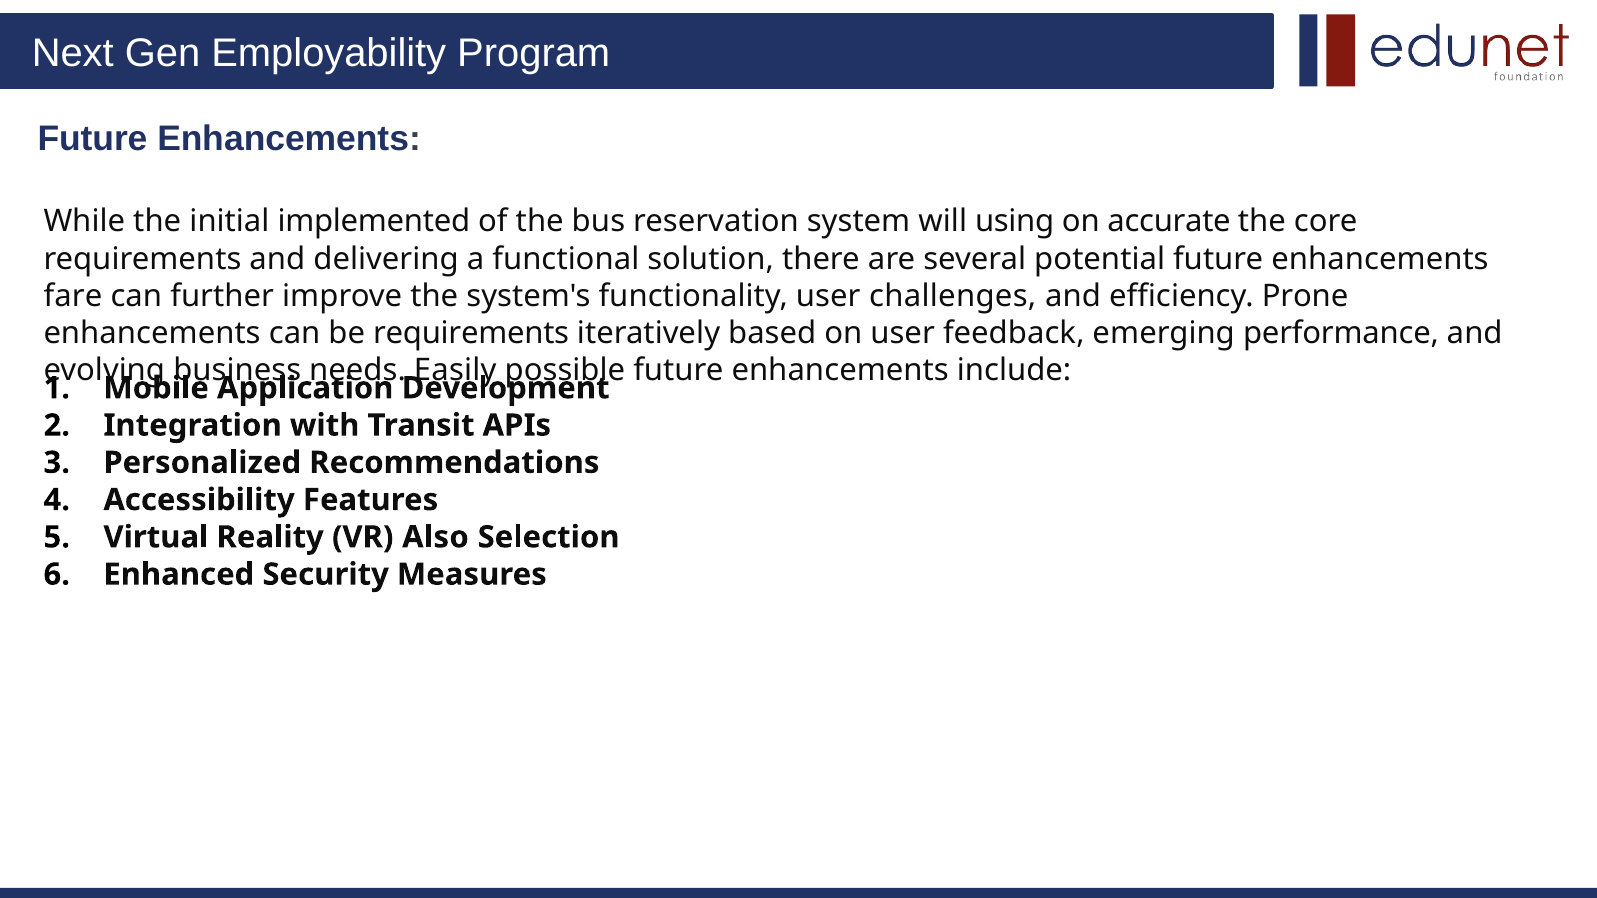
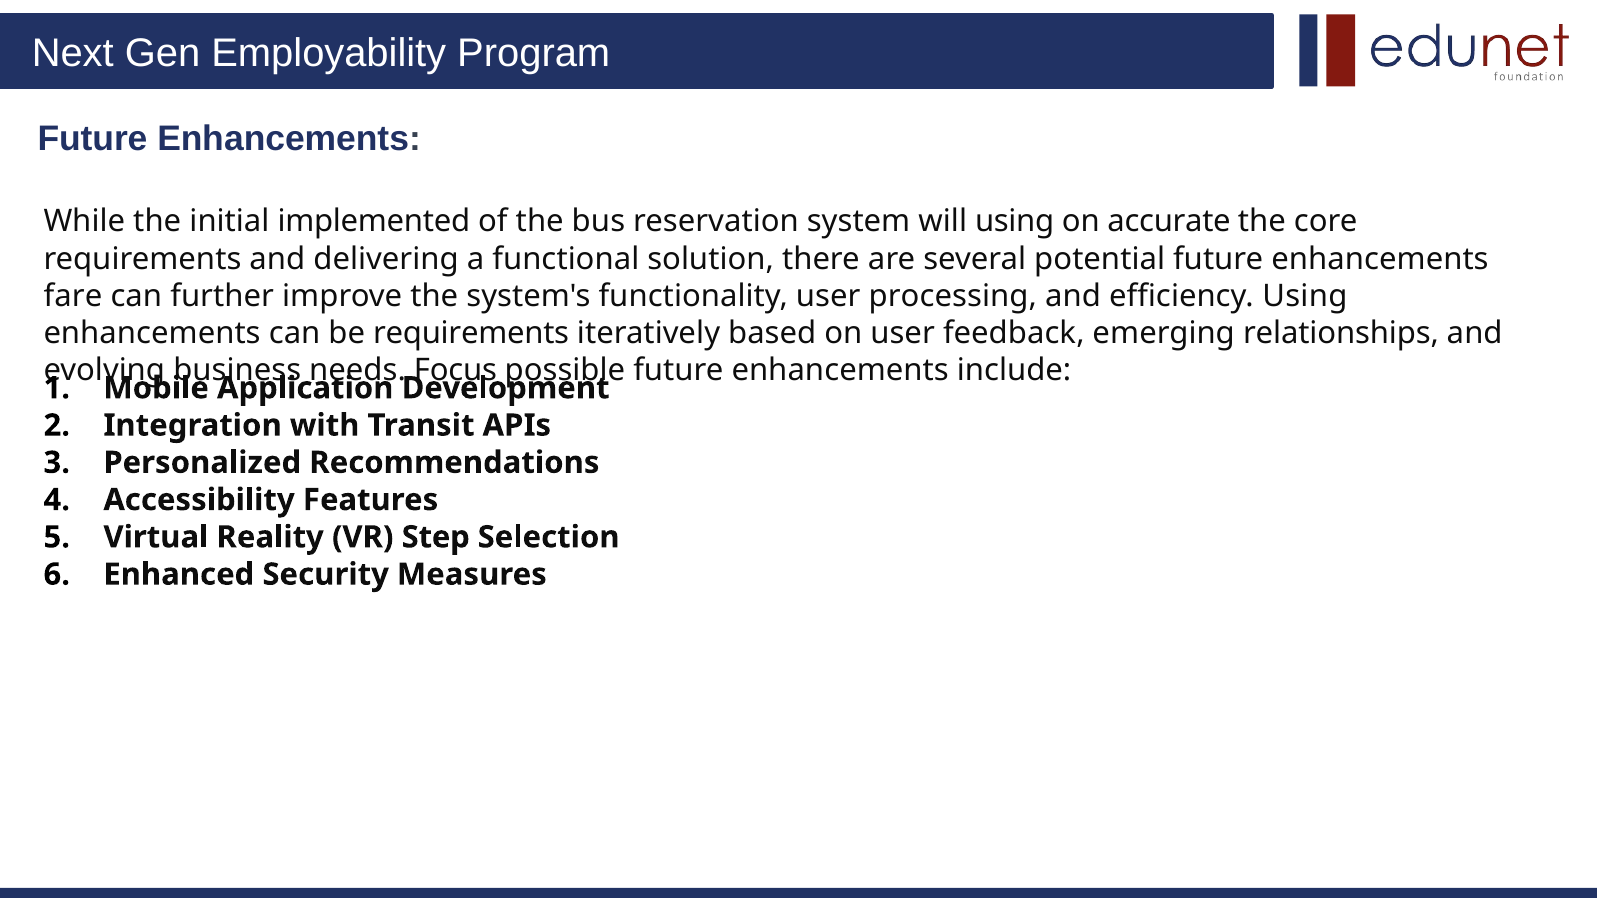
challenges: challenges -> processing (953, 296)
efficiency Prone: Prone -> Using (1305, 296)
performance: performance -> relationships (1341, 334)
Easily: Easily -> Focus (455, 371)
Also: Also -> Step (436, 537)
